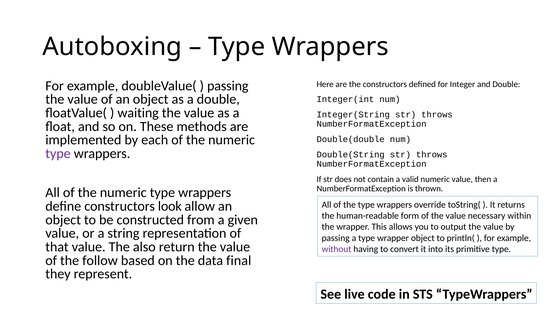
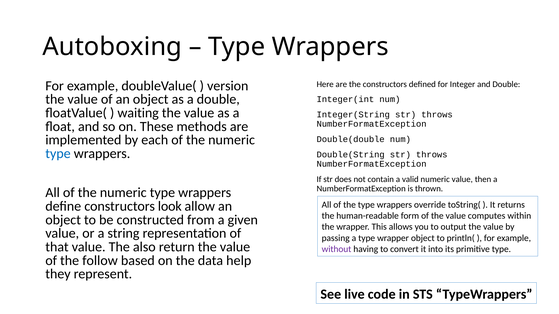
passing: passing -> version (228, 86)
type colour: purple -> blue (58, 154)
necessary: necessary -> computes (487, 216)
final: final -> help (239, 261)
